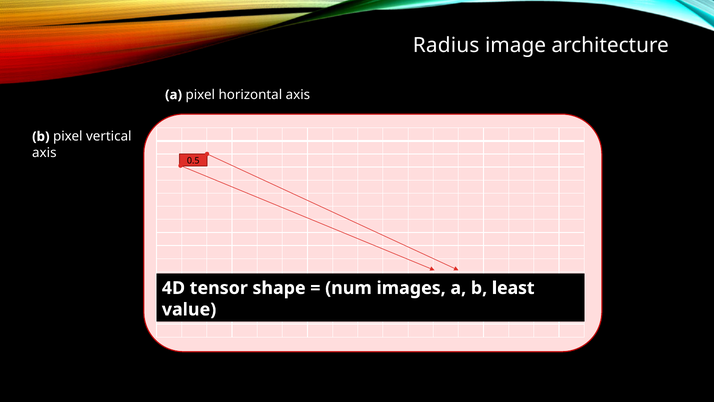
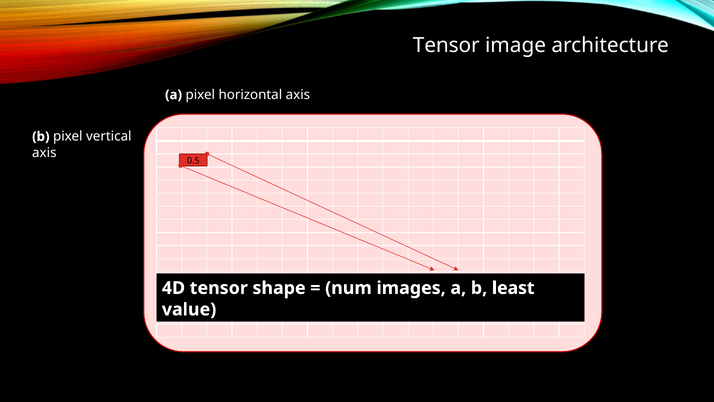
Radius: Radius -> Tensor (446, 45)
